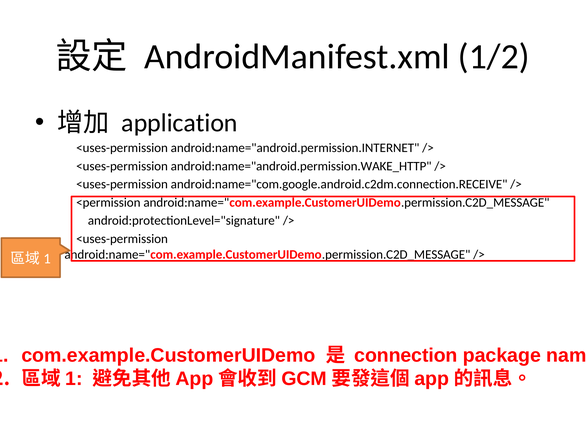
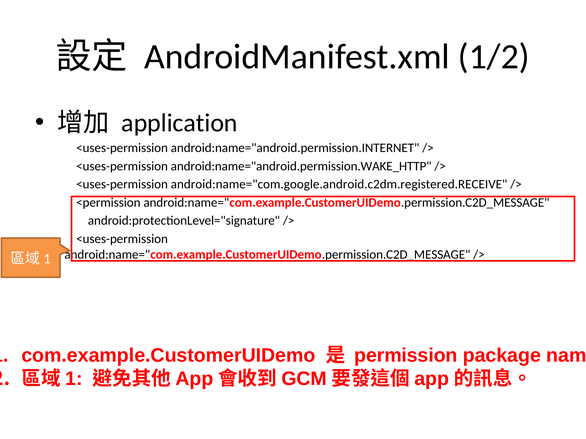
android:name="com.google.android.c2dm.connection.RECEIVE: android:name="com.google.android.c2dm.connection.RECEIVE -> android:name="com.google.android.c2dm.registered.RECEIVE (339, 184)
connection: connection -> permission (406, 356)
